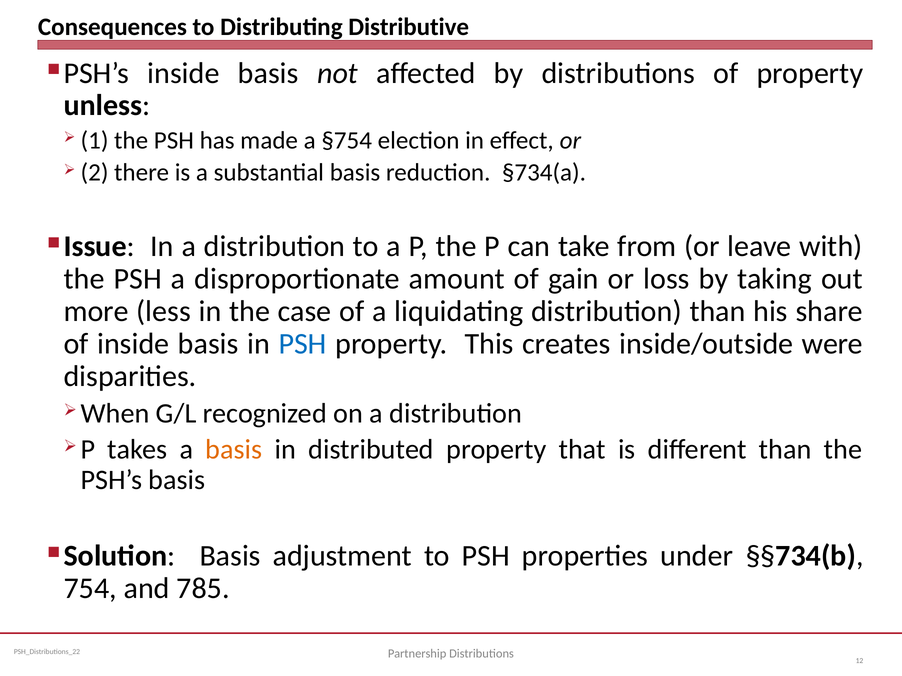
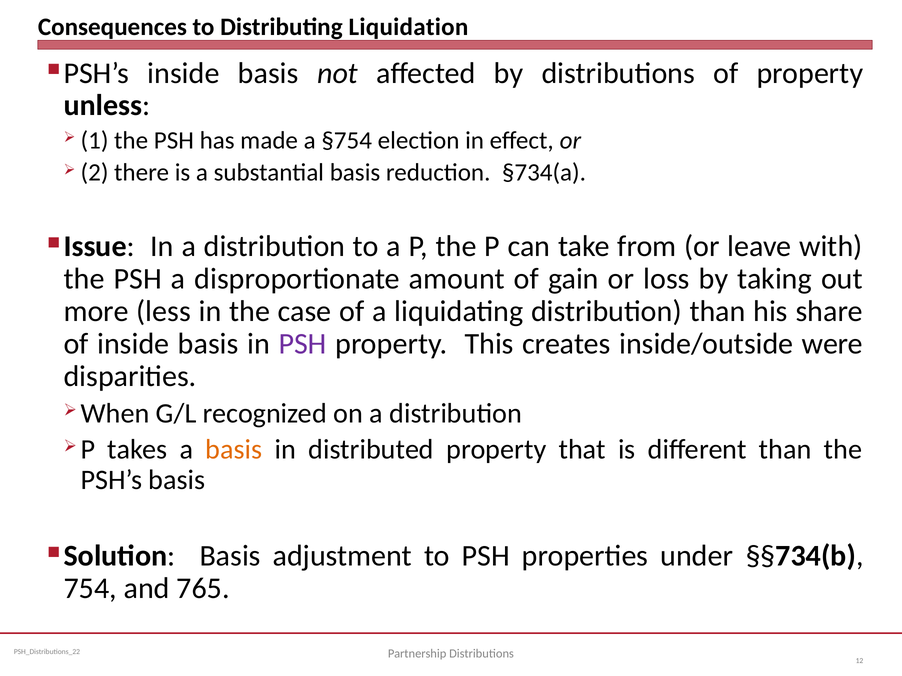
Distributive: Distributive -> Liquidation (408, 27)
PSH colour: blue -> purple (303, 344)
785: 785 -> 765 (203, 589)
